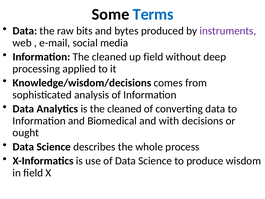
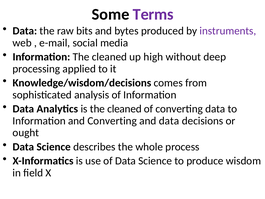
Terms colour: blue -> purple (153, 14)
up field: field -> high (153, 57)
and Biomedical: Biomedical -> Converting (112, 121)
and with: with -> data (169, 121)
